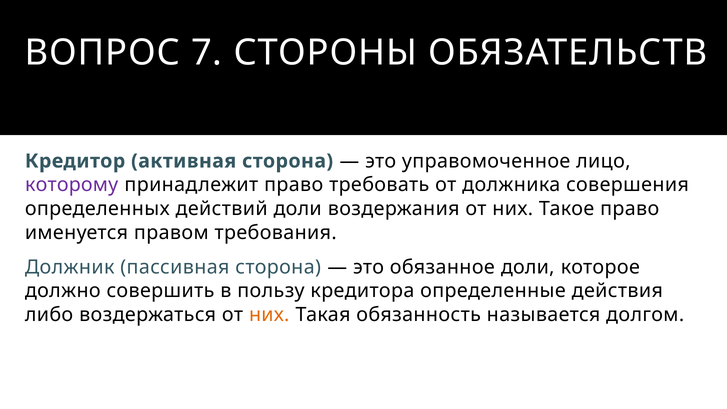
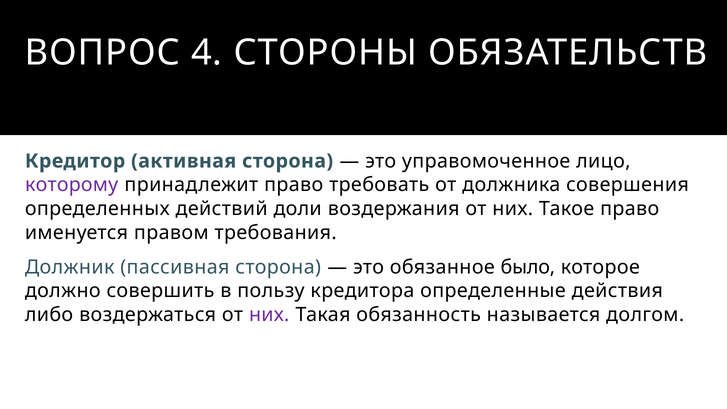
7: 7 -> 4 (207, 53)
обязанное доли: доли -> было (528, 267)
них colour: orange -> purple (269, 315)
